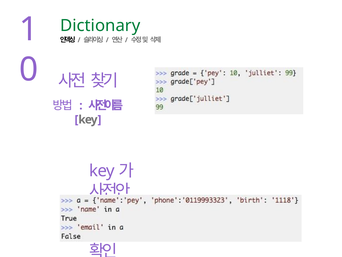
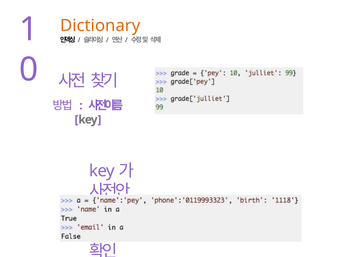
Dictionary colour: green -> orange (100, 26)
